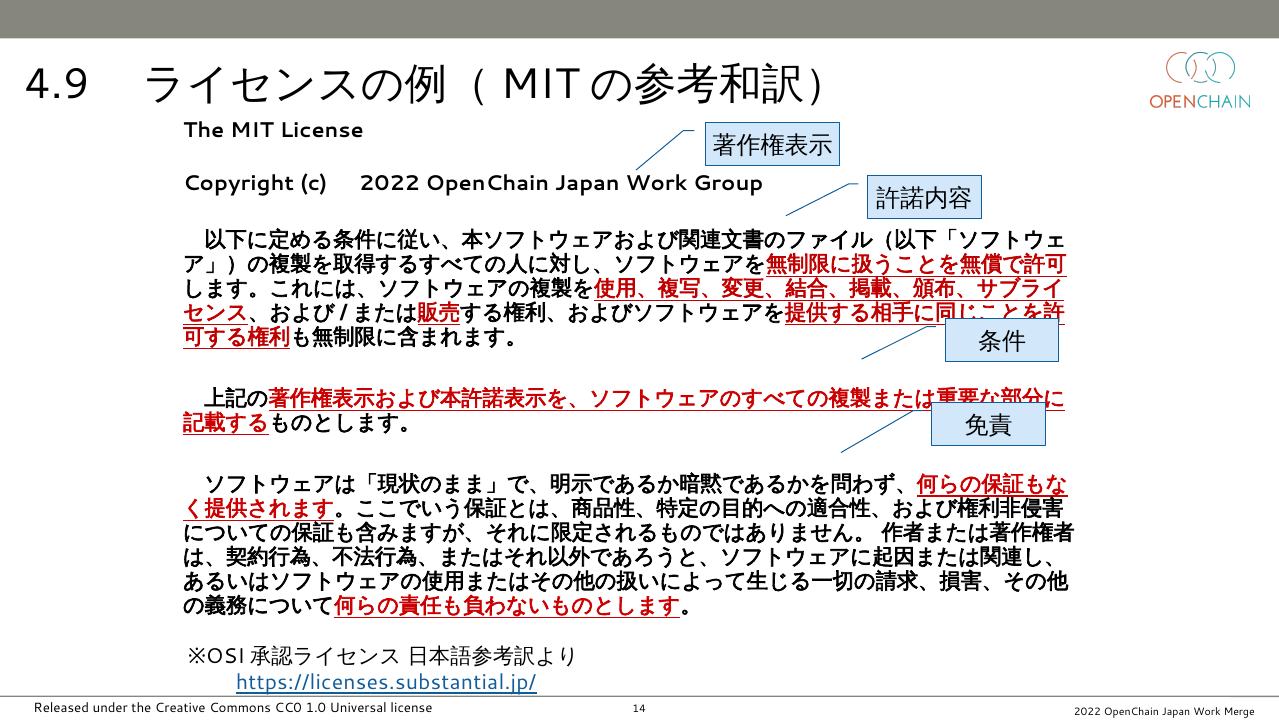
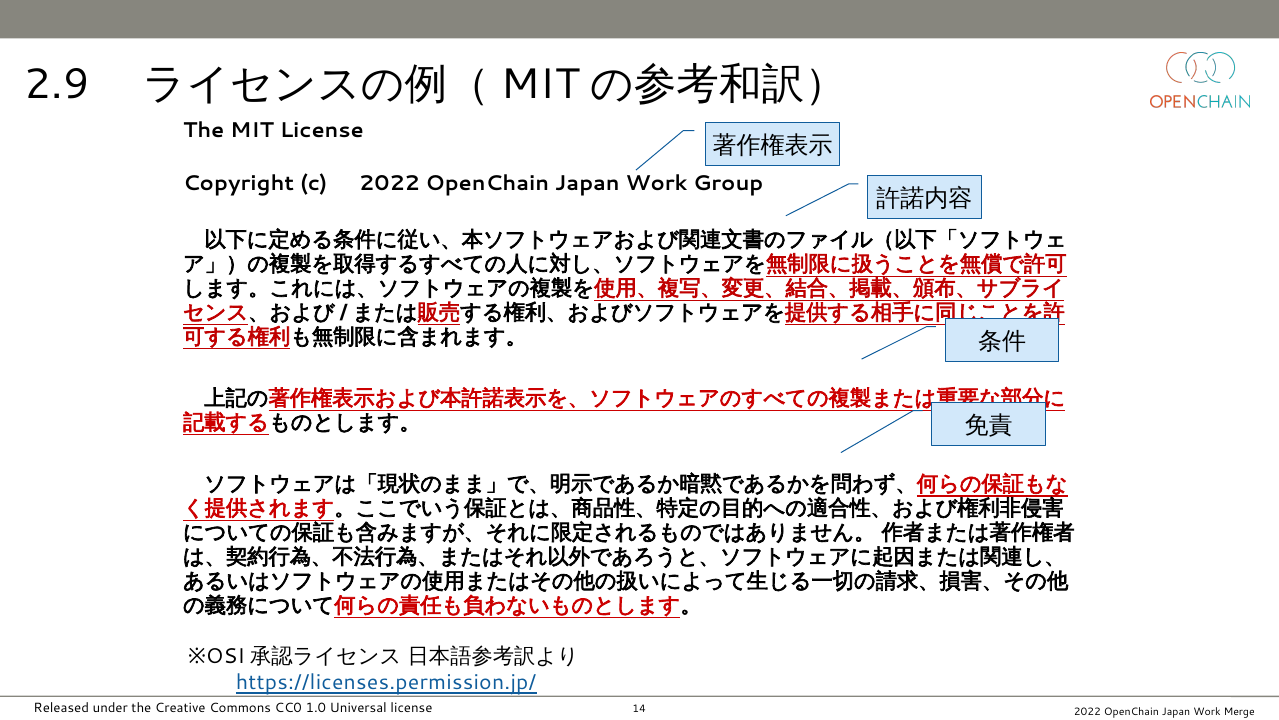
4.9: 4.9 -> 2.9 (57, 85)
https://licenses.substantial.jp/: https://licenses.substantial.jp/ -> https://licenses.permission.jp/ (386, 682)
